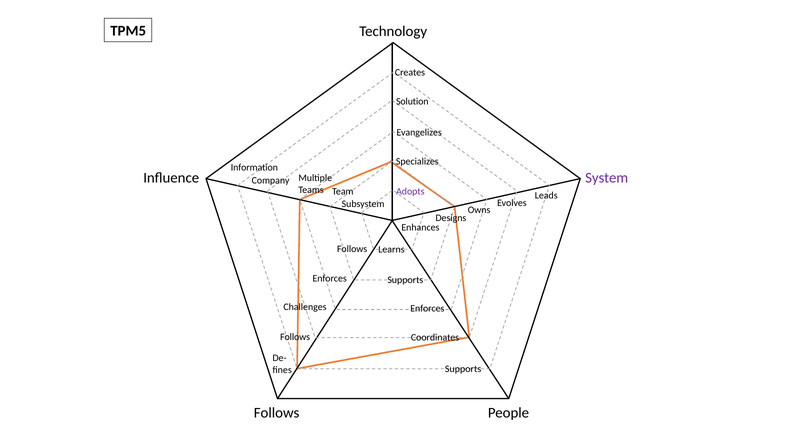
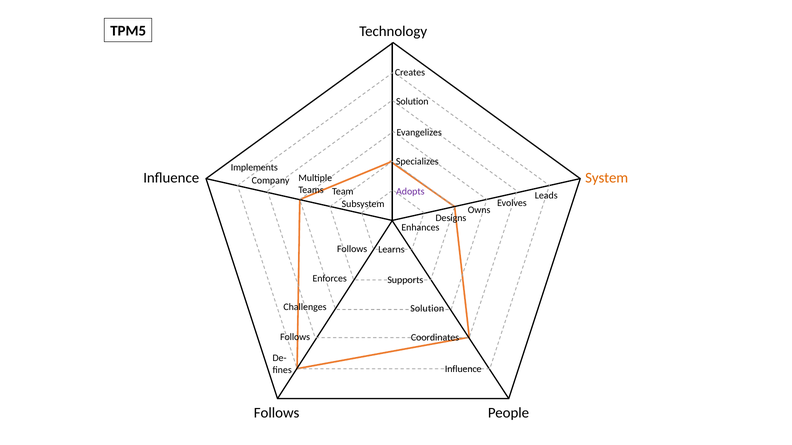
Information: Information -> Implements (254, 168)
System colour: purple -> orange (607, 178)
Enforces: Enforces -> Solution (427, 309)
Supports: Supports -> Influence (463, 369)
